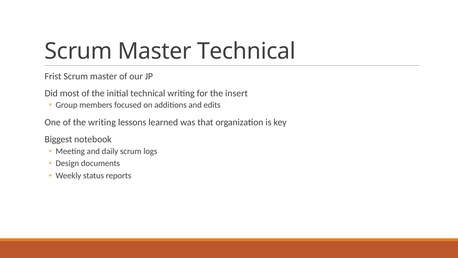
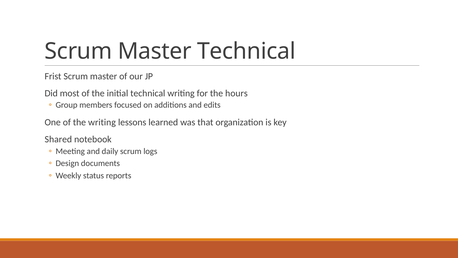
insert: insert -> hours (236, 93)
Biggest: Biggest -> Shared (58, 139)
